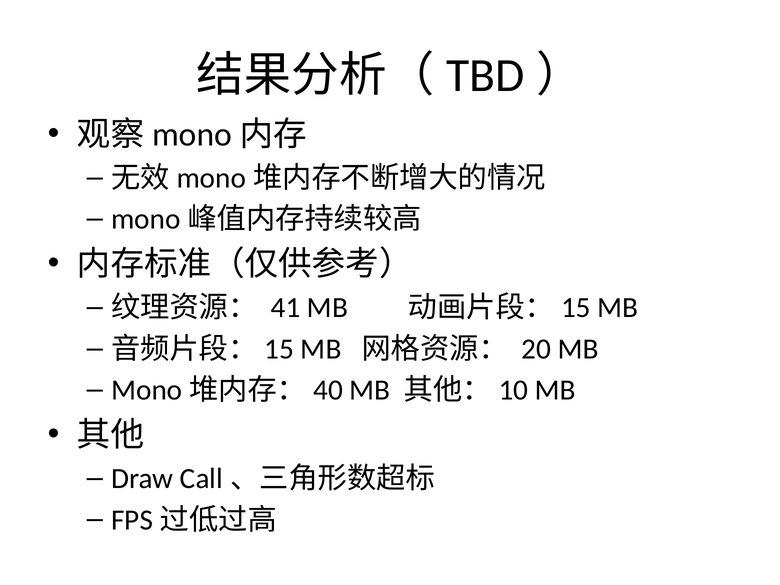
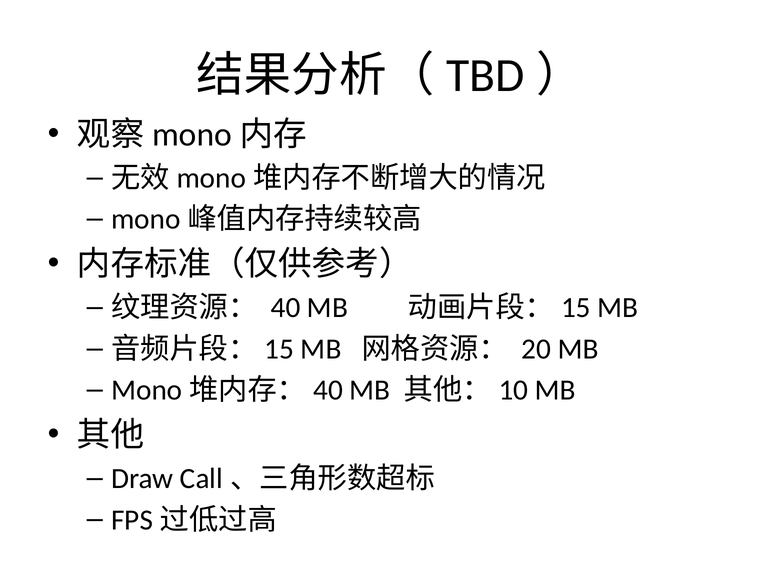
41: 41 -> 40 (286, 308)
